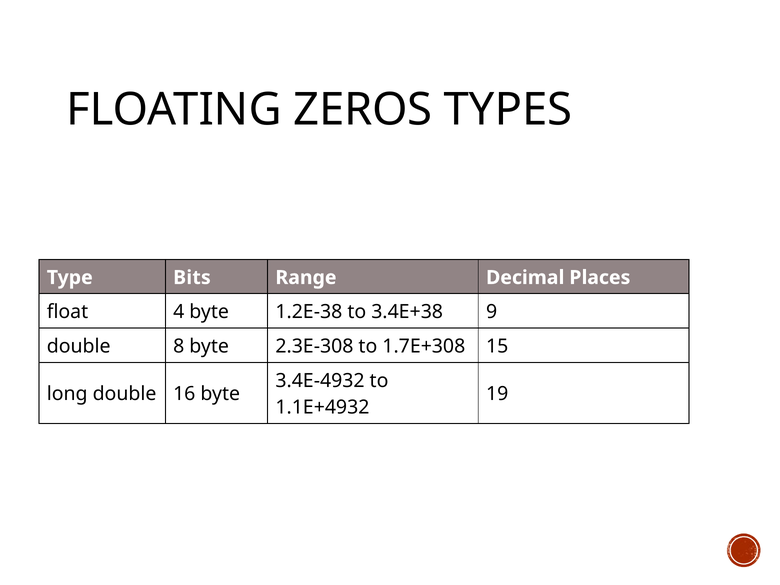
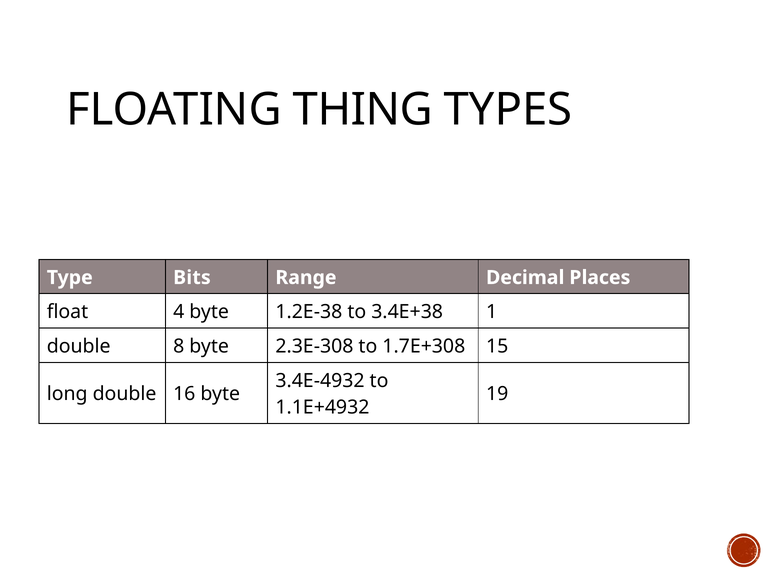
ZEROS: ZEROS -> THING (363, 110)
9: 9 -> 1 (492, 312)
